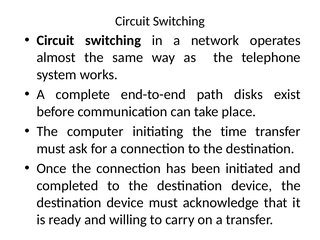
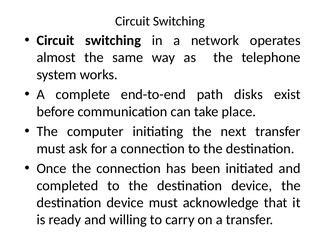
time: time -> next (233, 132)
